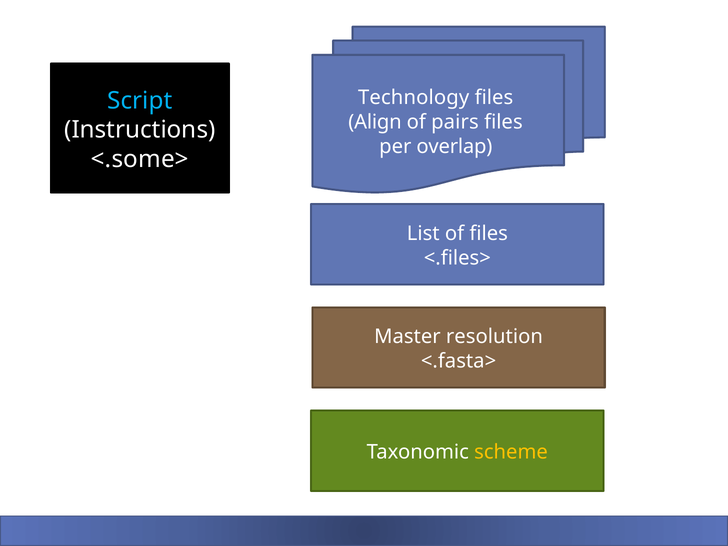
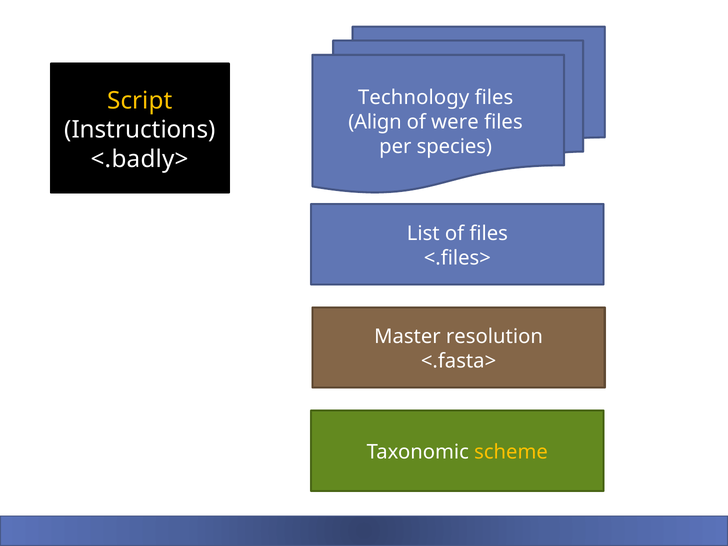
Script colour: light blue -> yellow (140, 101)
pairs: pairs -> were (455, 122)
overlap: overlap -> species (454, 146)
<.some>: <.some> -> <.badly> (140, 159)
